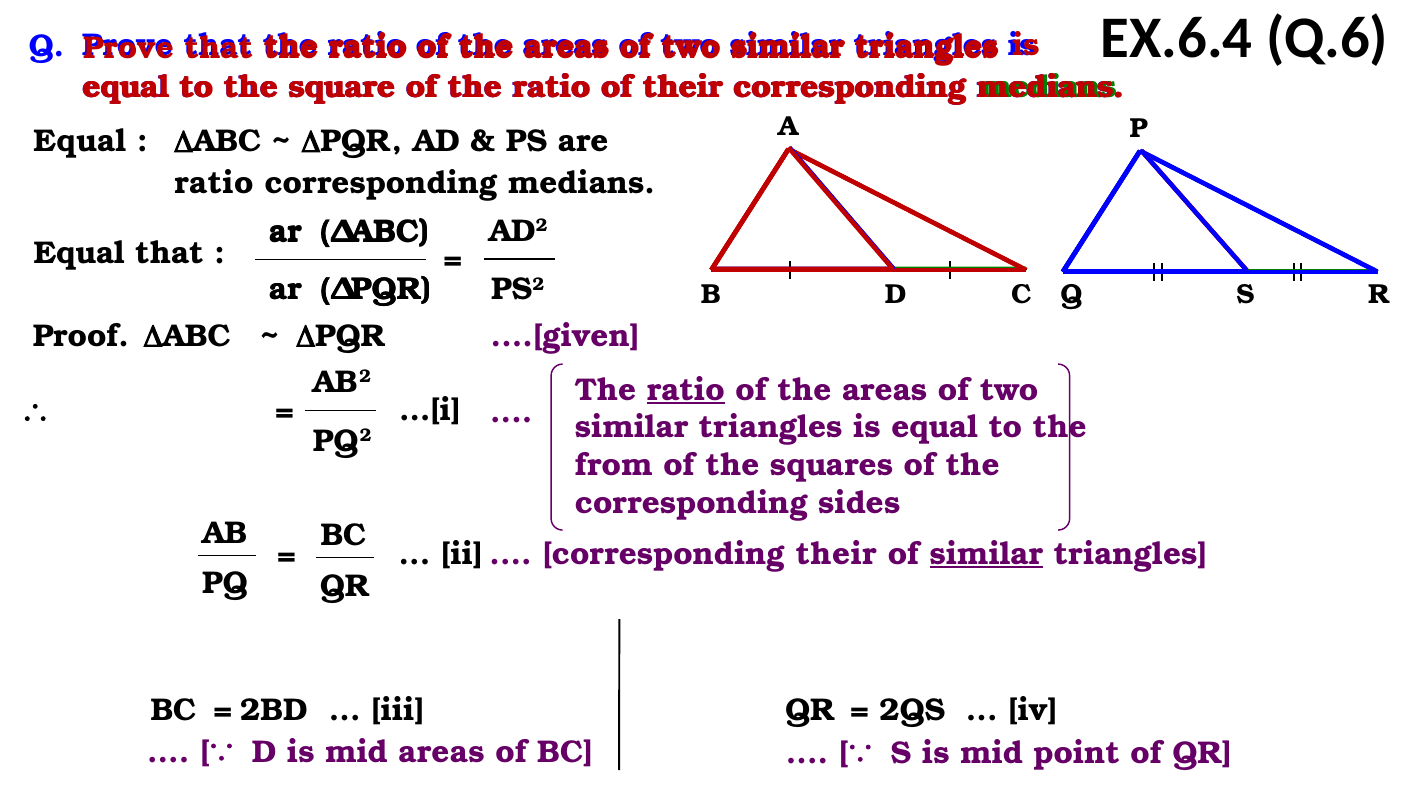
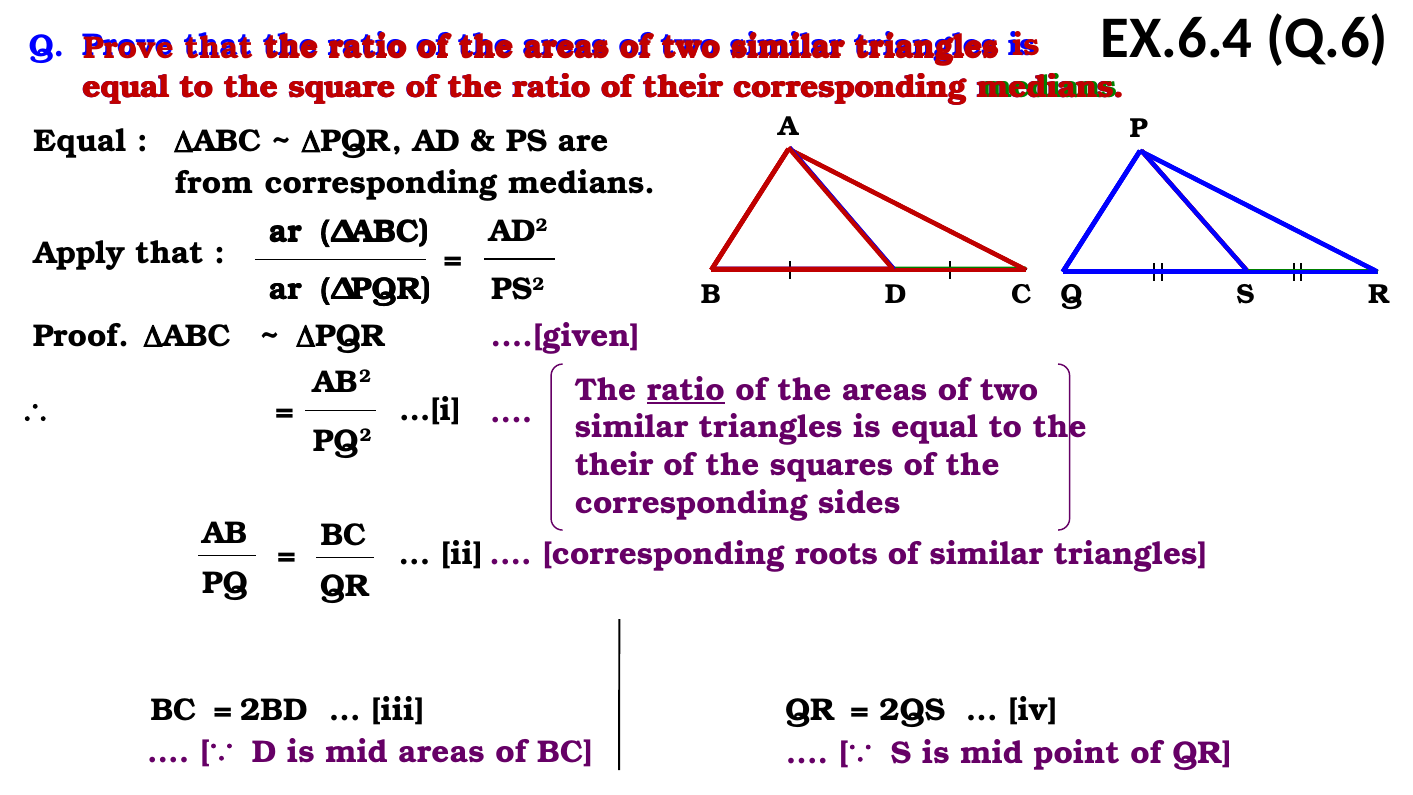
ratio: ratio -> from (214, 183)
Equal: Equal -> Apply (79, 253)
from: from -> their (614, 465)
corresponding their: their -> roots (836, 554)
similar underline: present -> none (986, 554)
